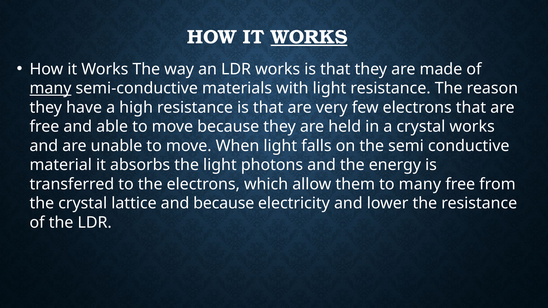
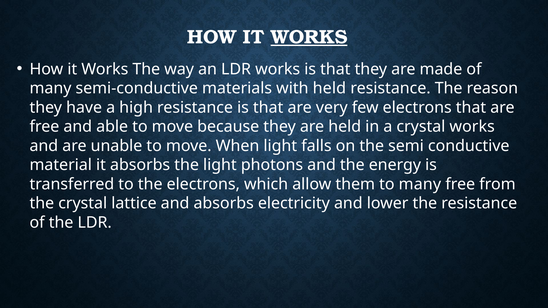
many underline: present -> none (50, 88)
with light: light -> held (329, 88)
and because: because -> absorbs (224, 204)
